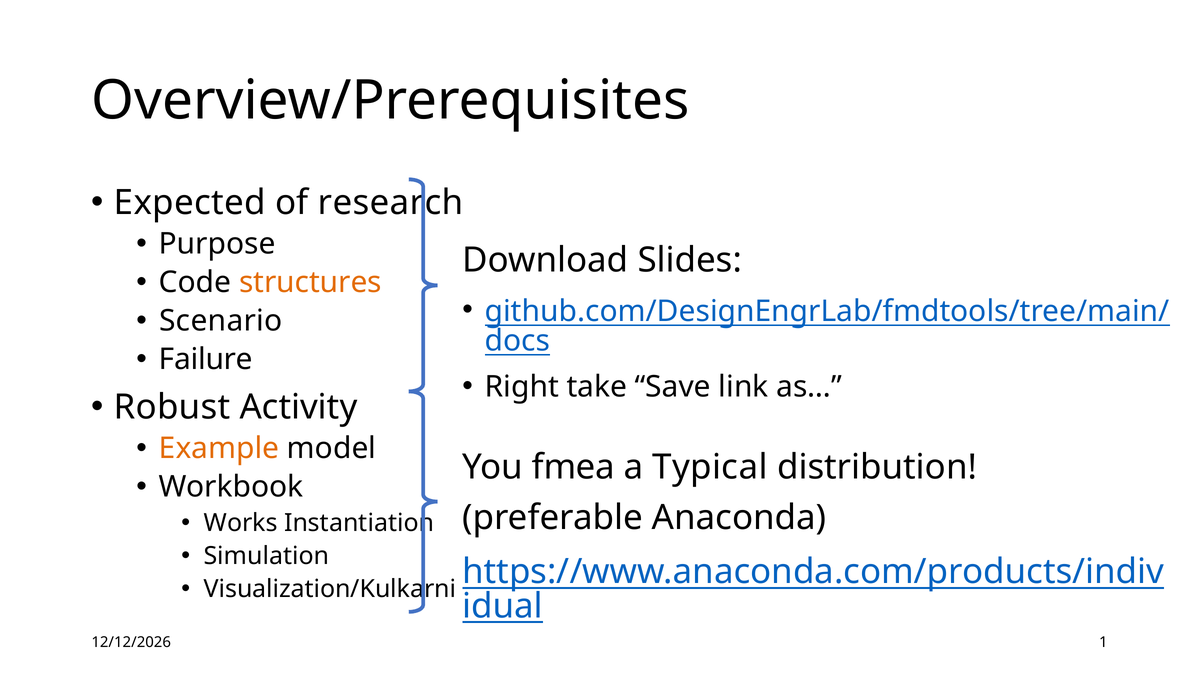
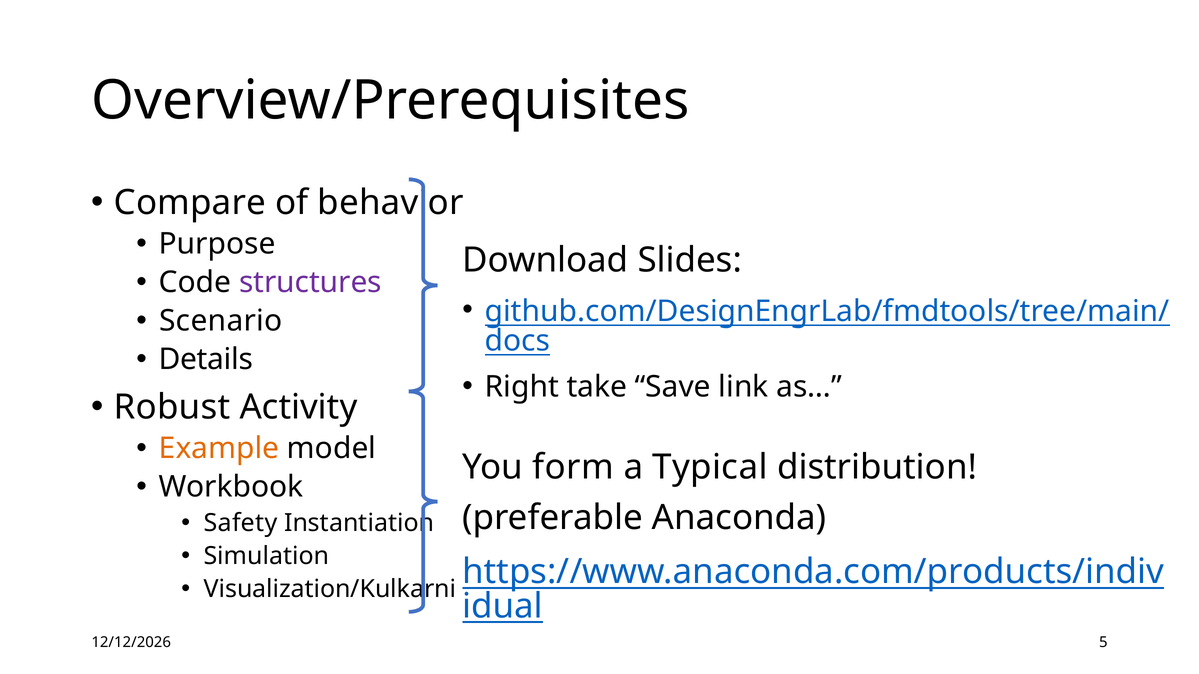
Expected: Expected -> Compare (190, 203)
research: research -> behavior (391, 203)
structures colour: orange -> purple (310, 283)
Failure: Failure -> Details (206, 360)
fmea: fmea -> form (573, 468)
Works: Works -> Safety (241, 523)
1: 1 -> 5 (1103, 643)
